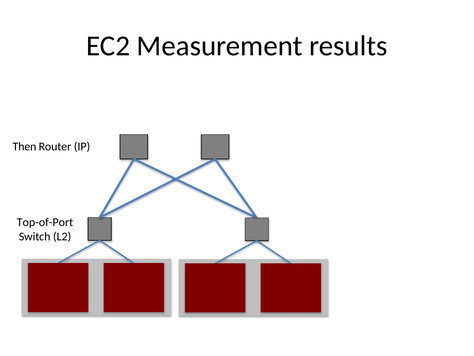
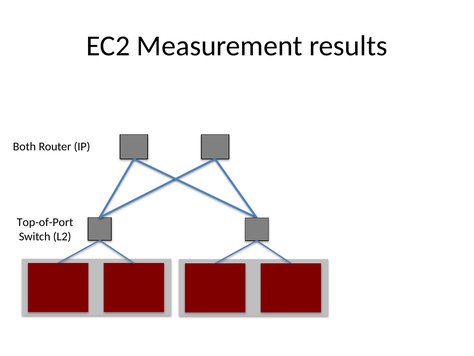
Then: Then -> Both (24, 146)
